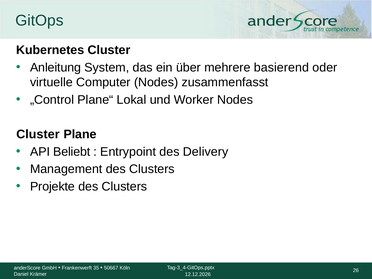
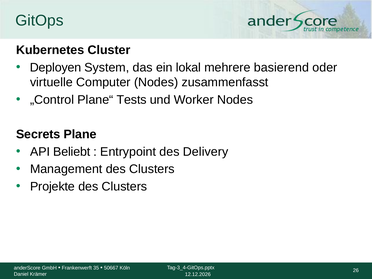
Anleitung: Anleitung -> Deployen (56, 67)
über: über -> lokal (188, 67)
Lokal: Lokal -> Tests (132, 100)
Cluster: Cluster -> Secrets (38, 134)
